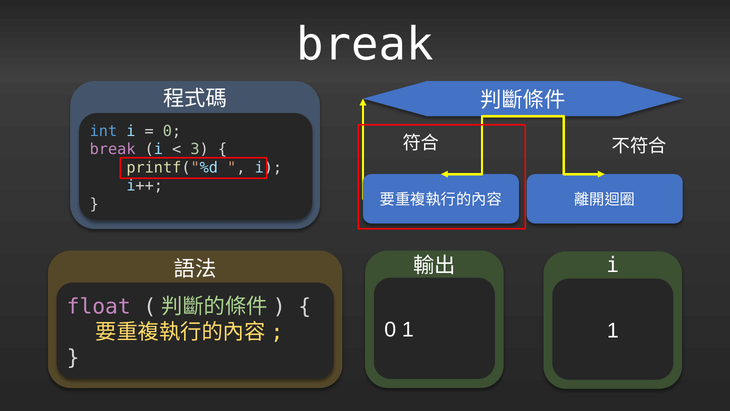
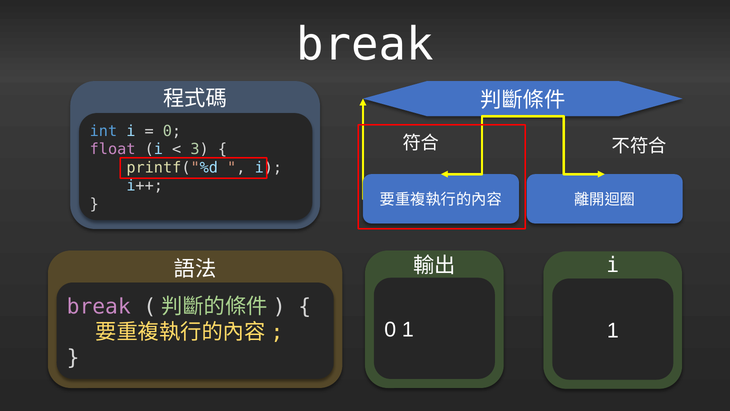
break: break -> float (113, 149)
float: float -> break (99, 306)
